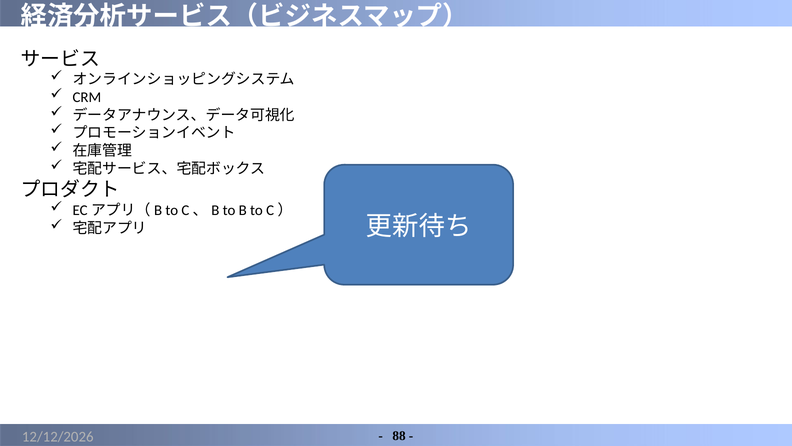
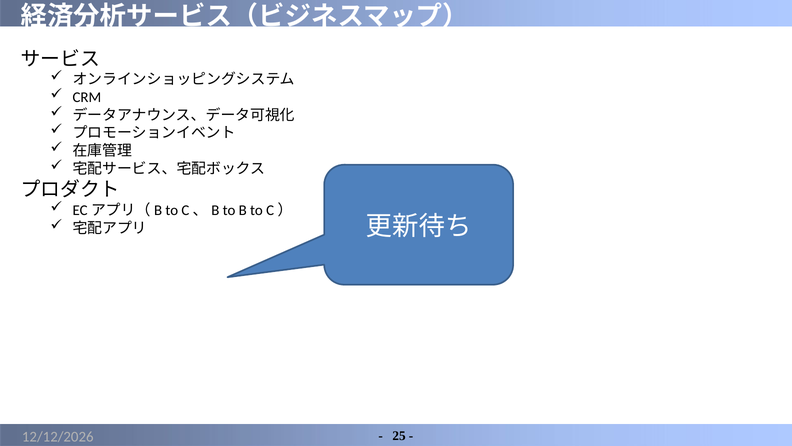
88: 88 -> 25 (399, 435)
